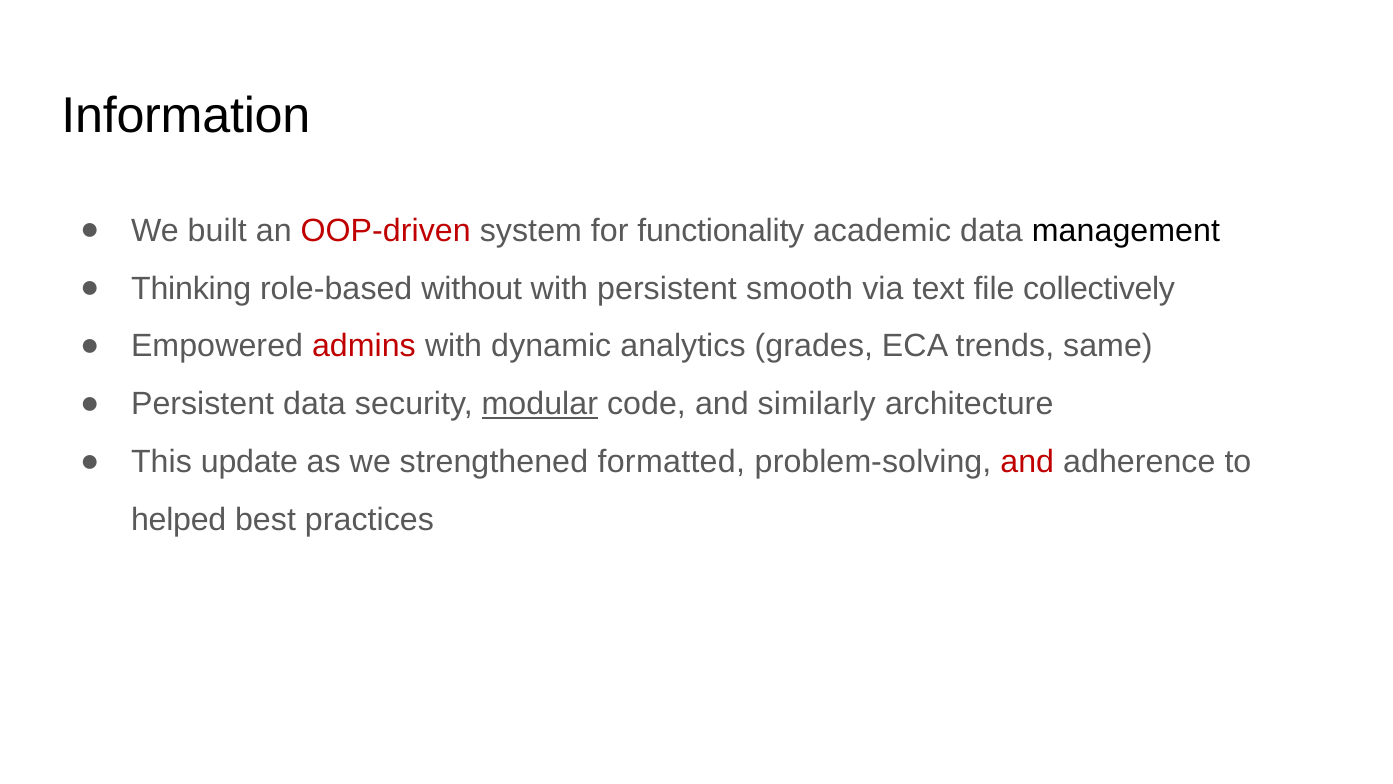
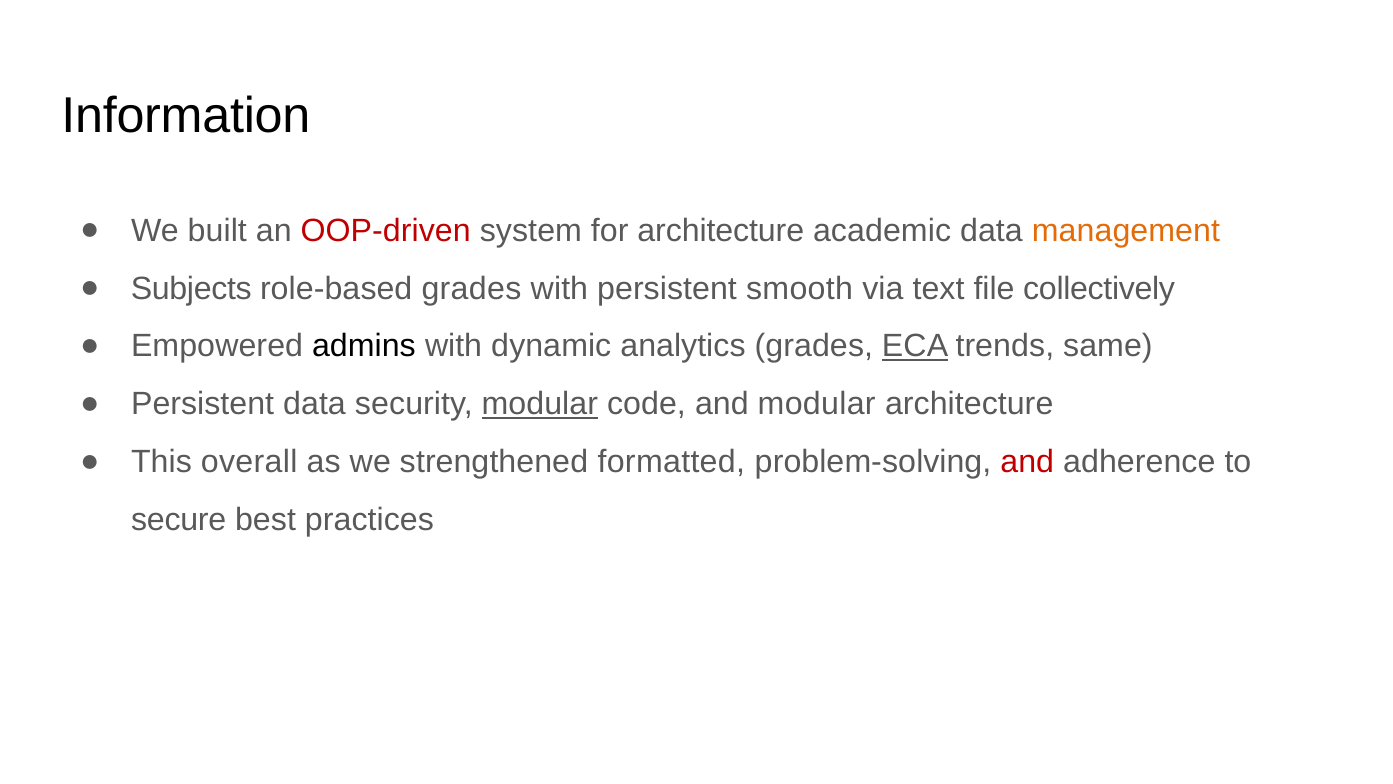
for functionality: functionality -> architecture (721, 230)
management colour: black -> orange (1126, 230)
Thinking: Thinking -> Subjects (191, 288)
role-based without: without -> grades (471, 288)
admins colour: red -> black (364, 346)
ECA underline: none -> present (915, 346)
and similarly: similarly -> modular (817, 404)
update: update -> overall (249, 462)
helped: helped -> secure (179, 520)
